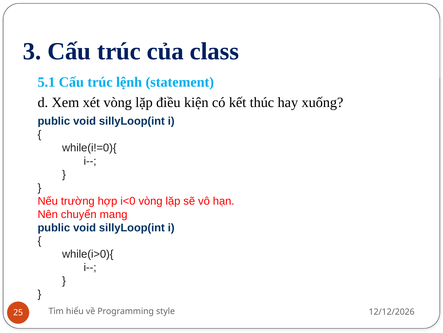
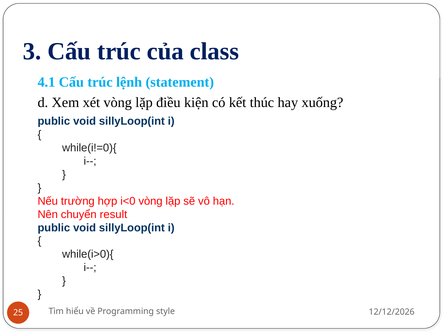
5.1: 5.1 -> 4.1 (46, 82)
mang: mang -> result (113, 214)
